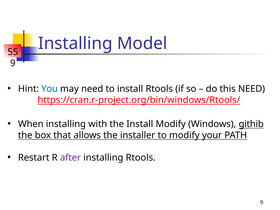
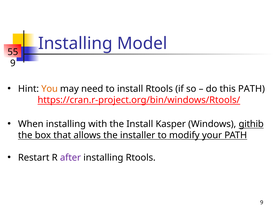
You colour: blue -> orange (50, 89)
this NEED: NEED -> PATH (251, 89)
Install Modify: Modify -> Kasper (171, 124)
